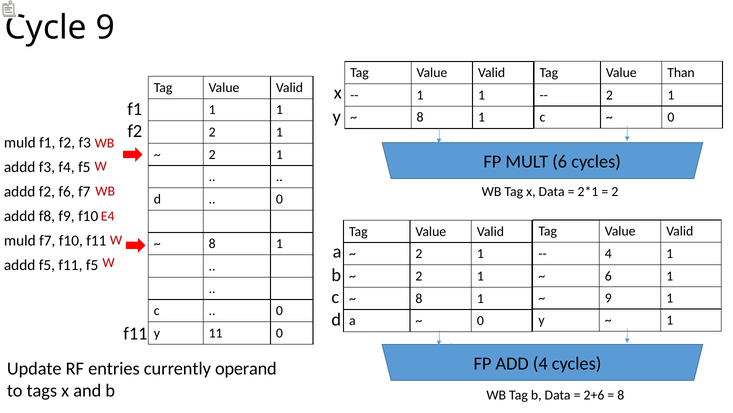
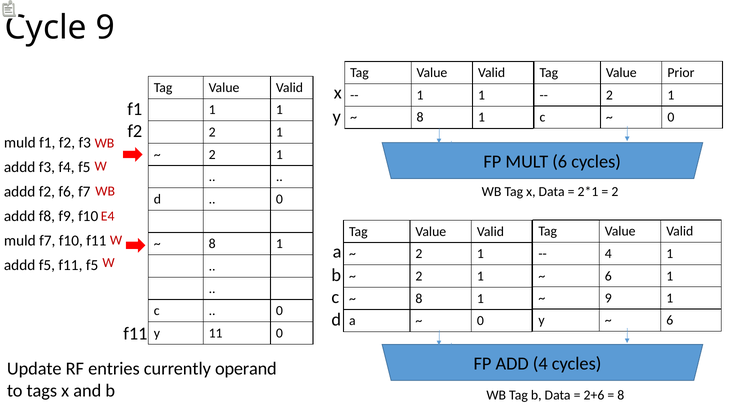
Than: Than -> Prior (681, 73)
1: 1 -> 6 (670, 320)
